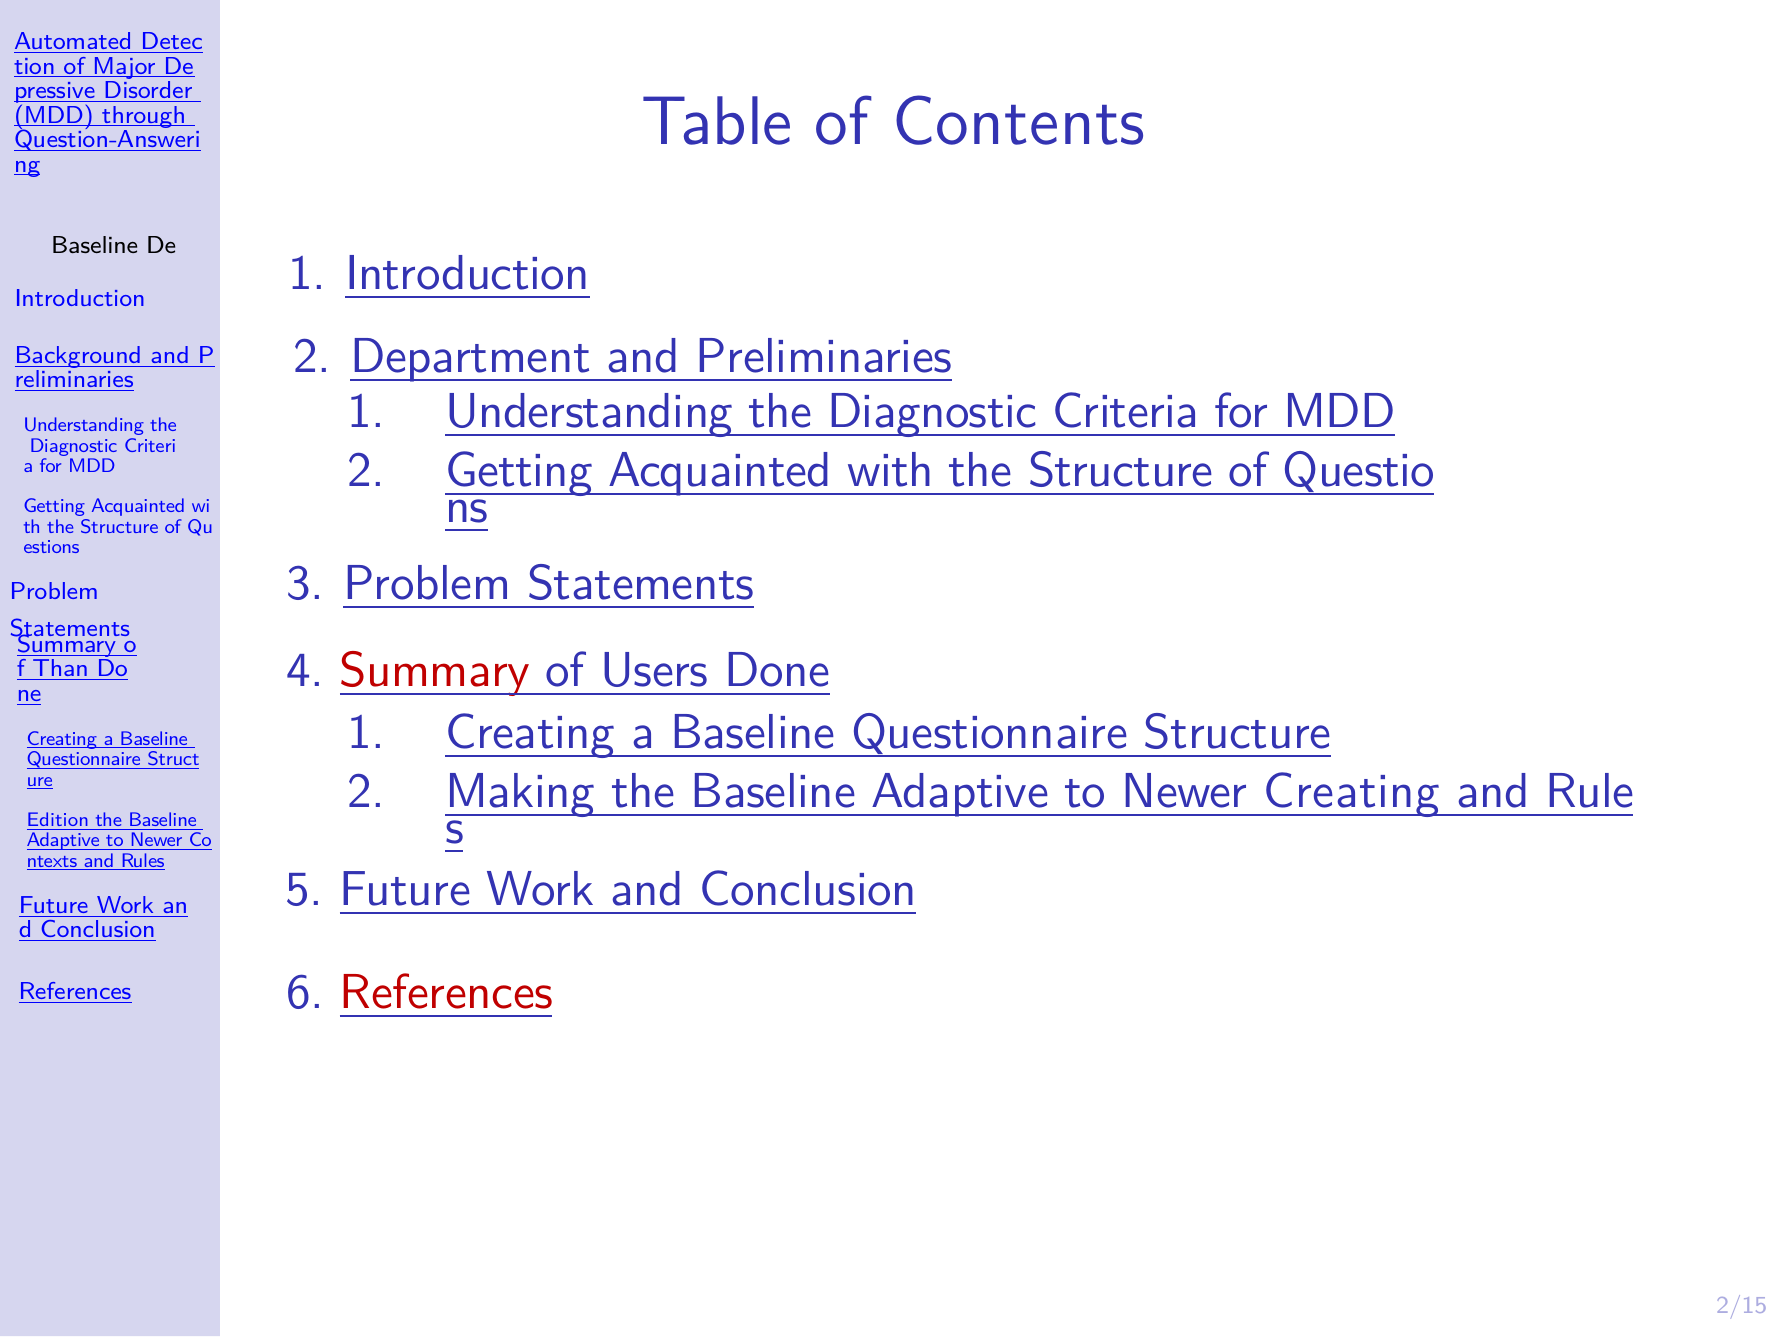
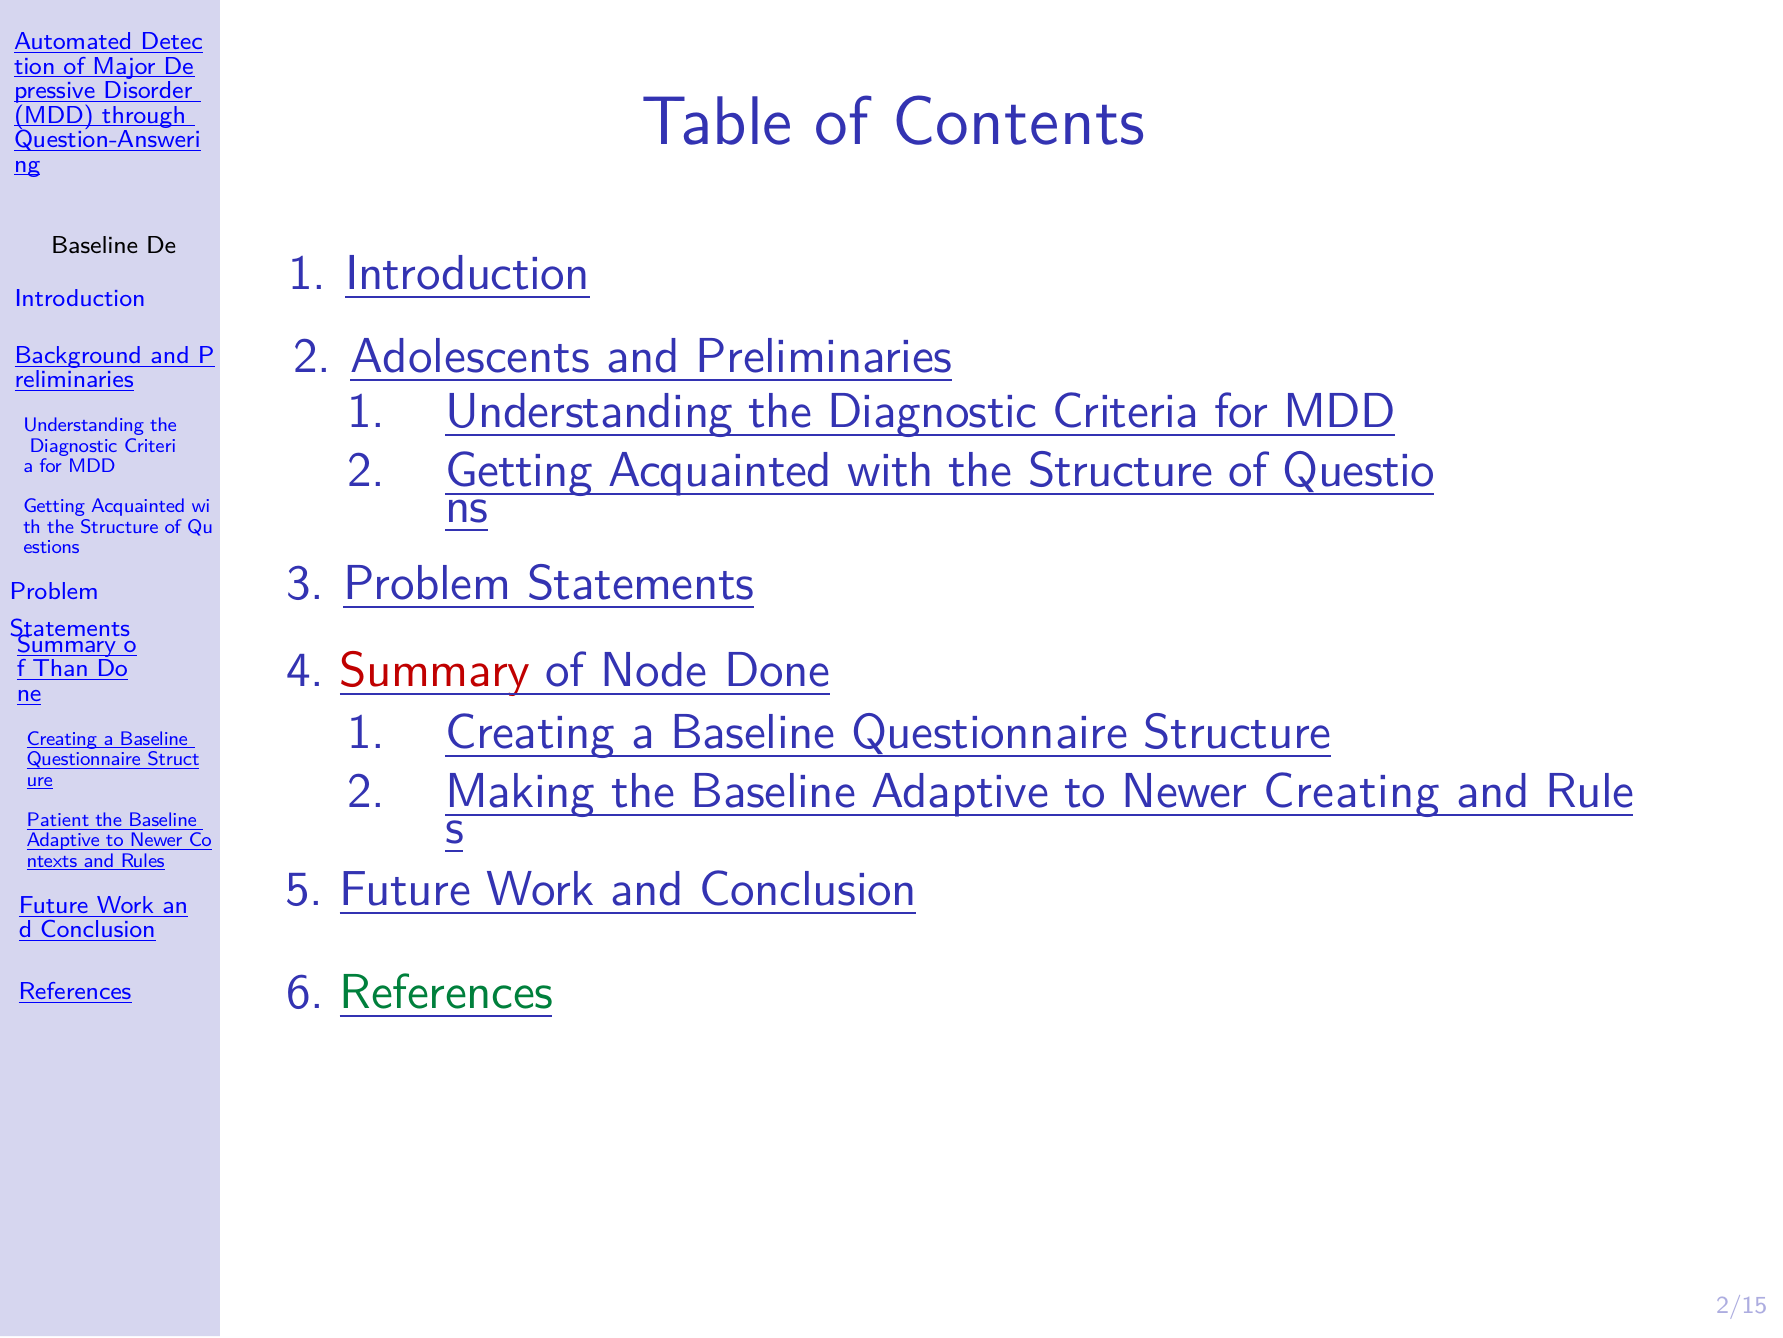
Department: Department -> Adolescents (470, 356)
Users: Users -> Node (654, 670)
Edition: Edition -> Patient (58, 820)
References colour: red -> green (447, 993)
